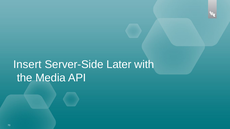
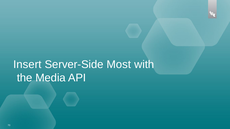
Later: Later -> Most (119, 65)
